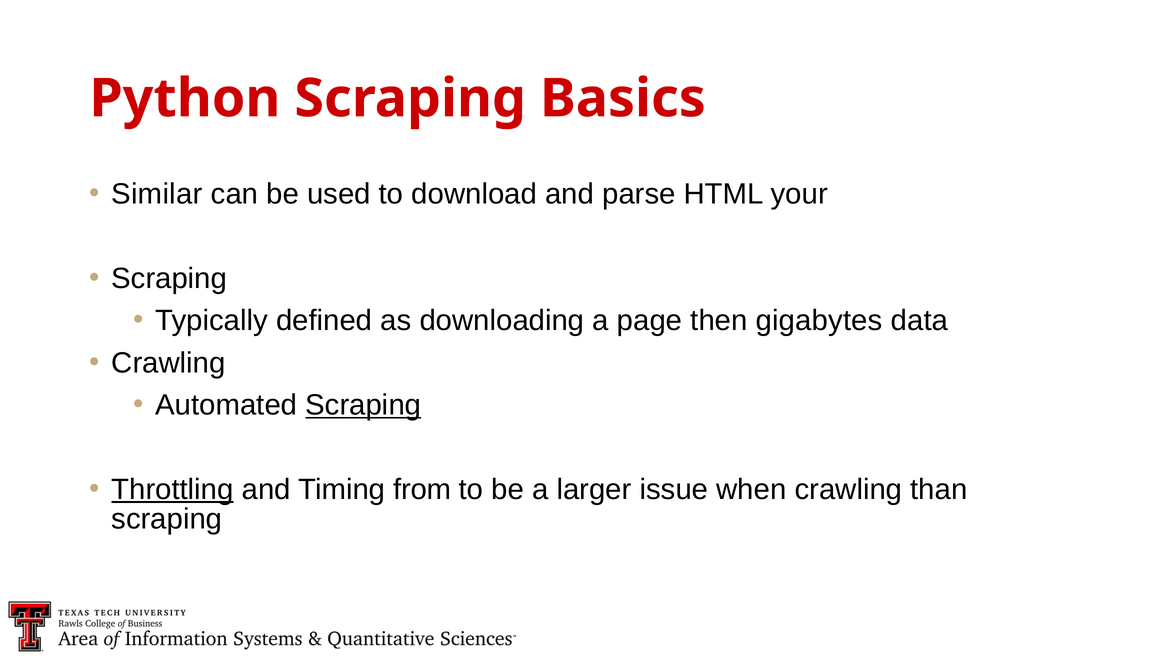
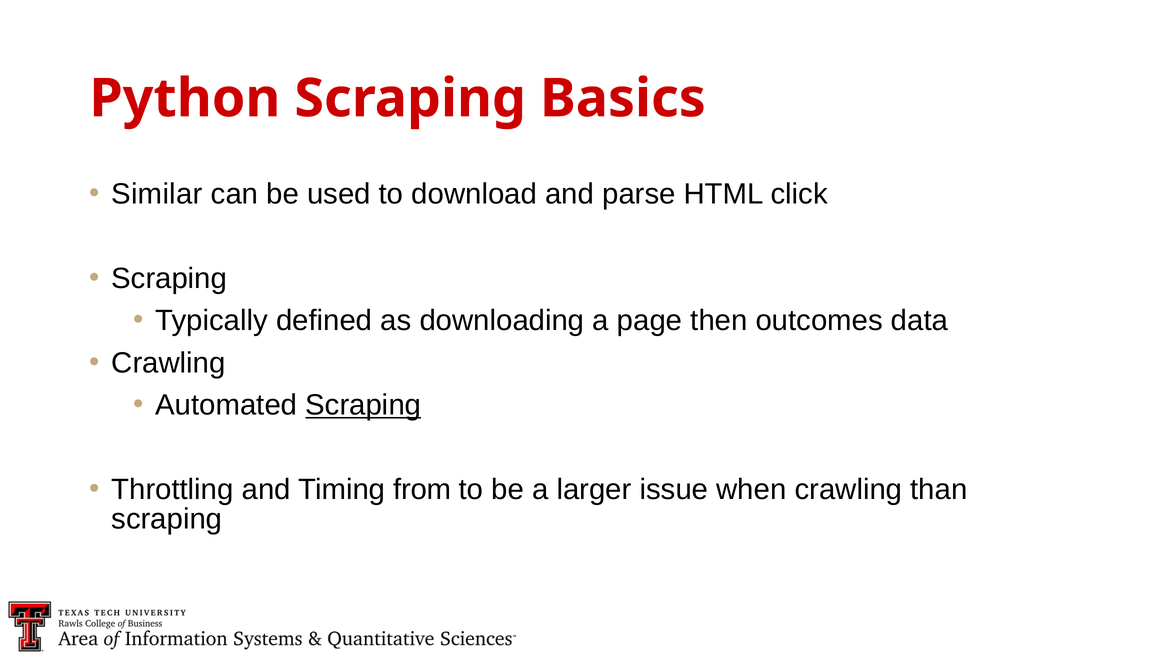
your: your -> click (799, 194)
gigabytes: gigabytes -> outcomes (819, 321)
Throttling underline: present -> none (172, 490)
